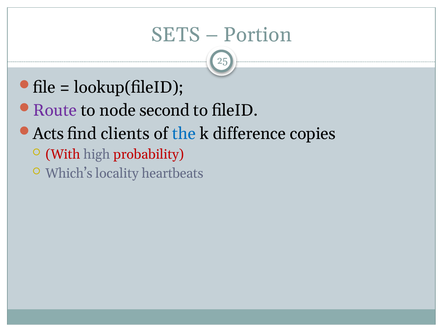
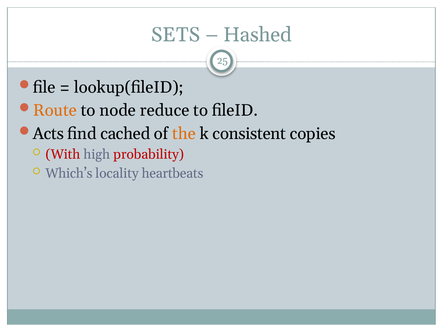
Portion: Portion -> Hashed (258, 35)
Route colour: purple -> orange (55, 111)
second: second -> reduce (165, 111)
clients: clients -> cached (125, 134)
the colour: blue -> orange (184, 134)
difference: difference -> consistent (249, 134)
